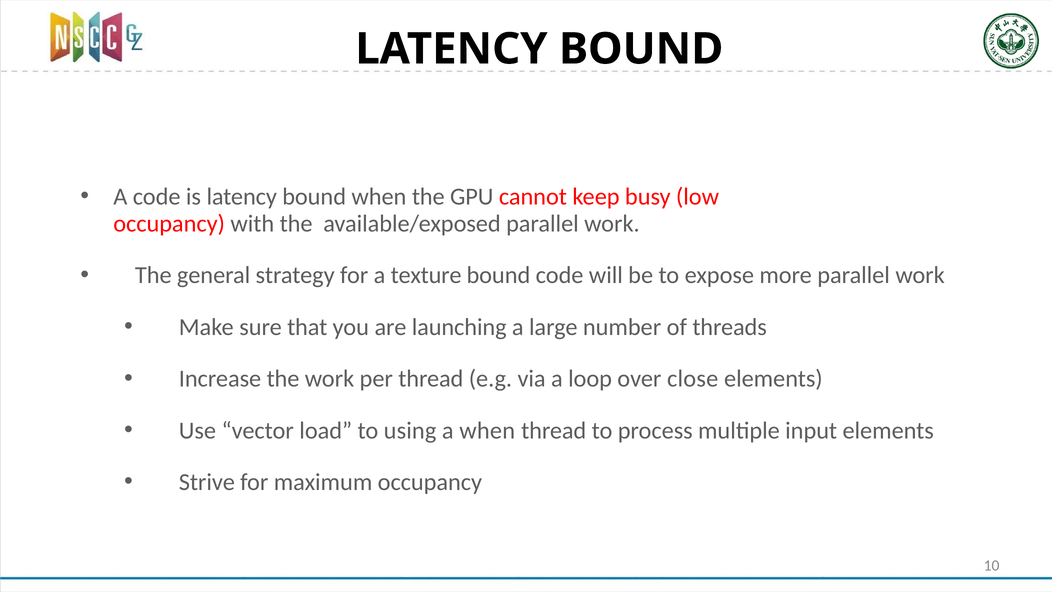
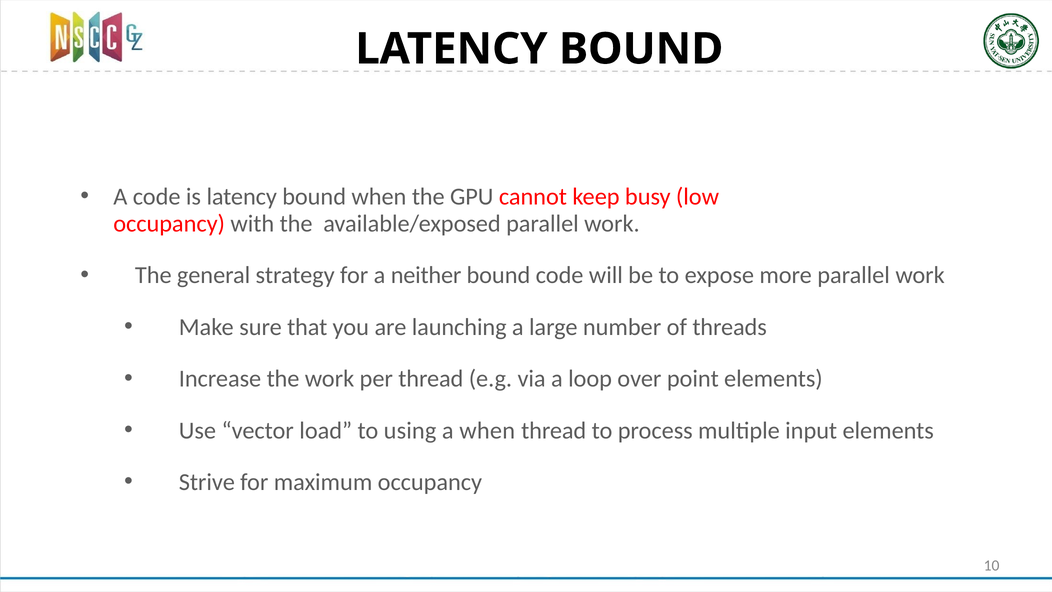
texture: texture -> neither (426, 275)
close: close -> point (693, 379)
